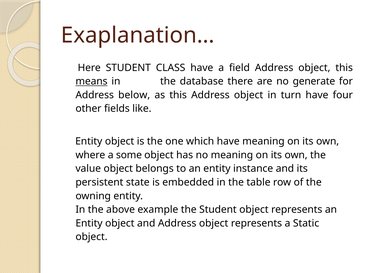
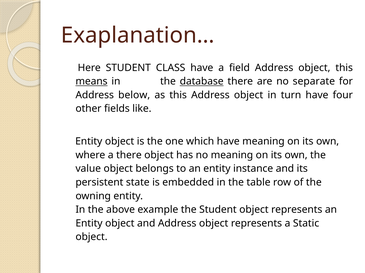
database underline: none -> present (202, 82)
generate: generate -> separate (314, 82)
a some: some -> there (129, 155)
